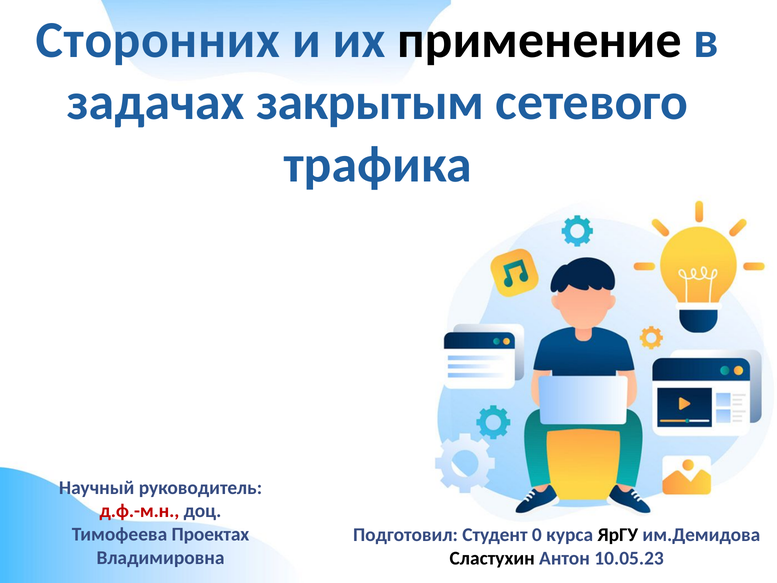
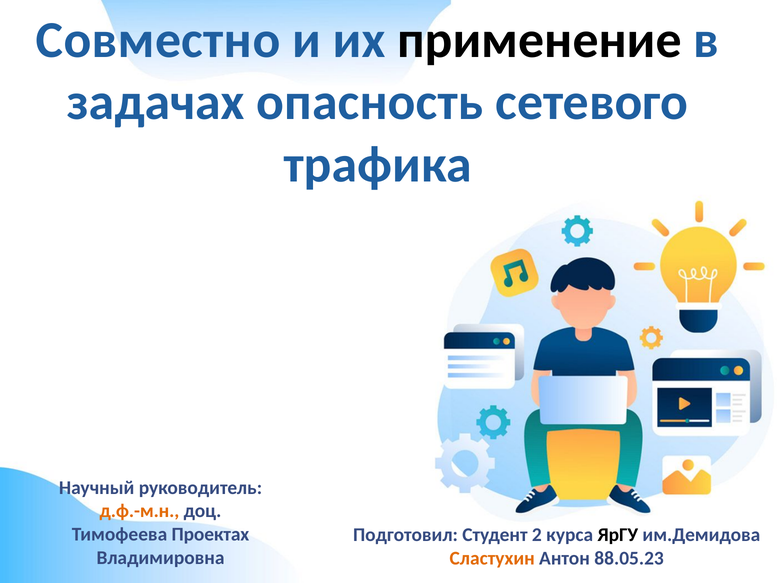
Сторонних: Сторонних -> Совместно (158, 40)
закрытым: закрытым -> опасность (370, 102)
д.ф.-м.н colour: red -> orange (139, 511)
0: 0 -> 2 (537, 535)
Сластухин colour: black -> orange (492, 558)
10.05.23: 10.05.23 -> 88.05.23 (629, 558)
